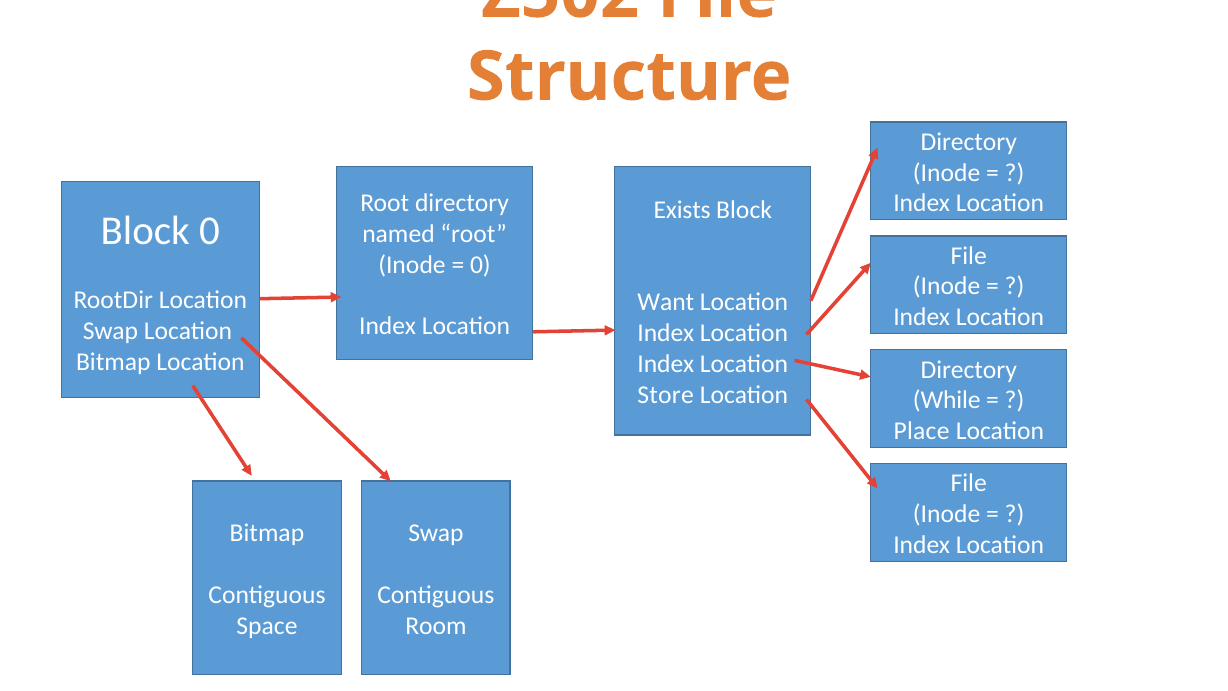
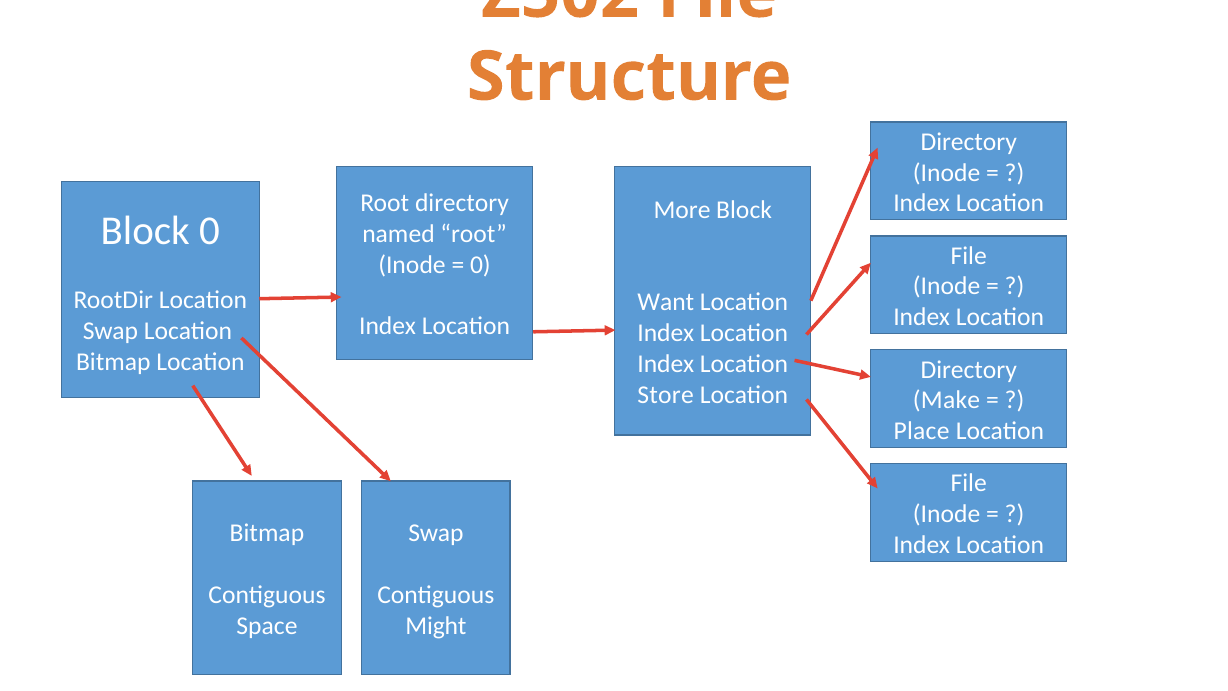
Exists: Exists -> More (682, 210)
While: While -> Make (947, 400)
Room: Room -> Might (436, 625)
